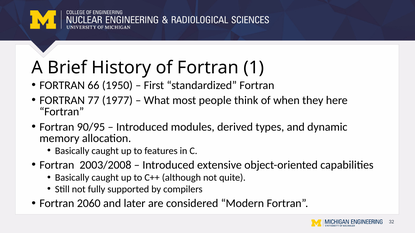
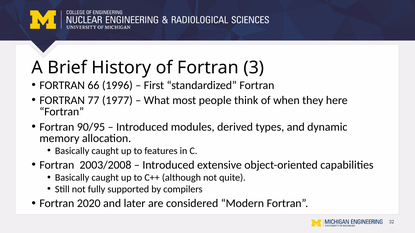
1: 1 -> 3 (254, 68)
1950: 1950 -> 1996 (117, 85)
2060: 2060 -> 2020 (89, 204)
